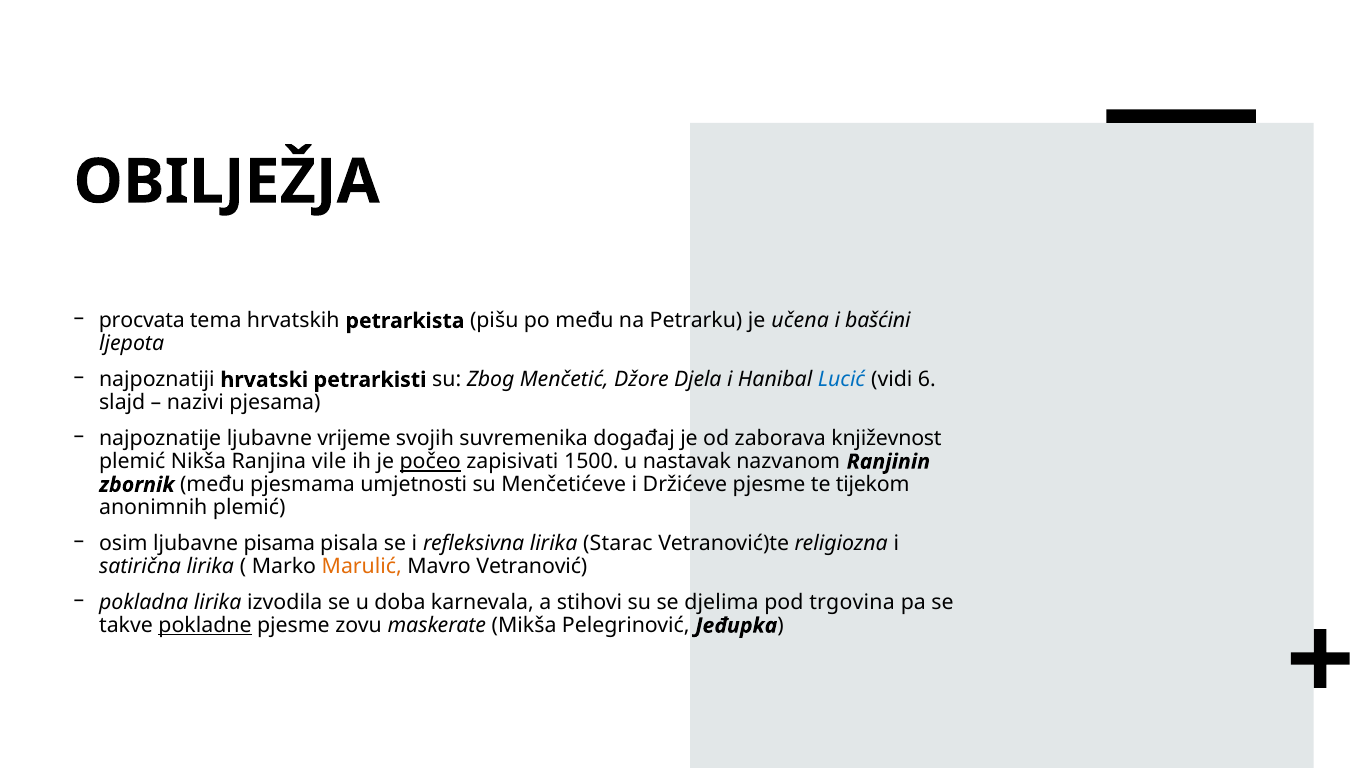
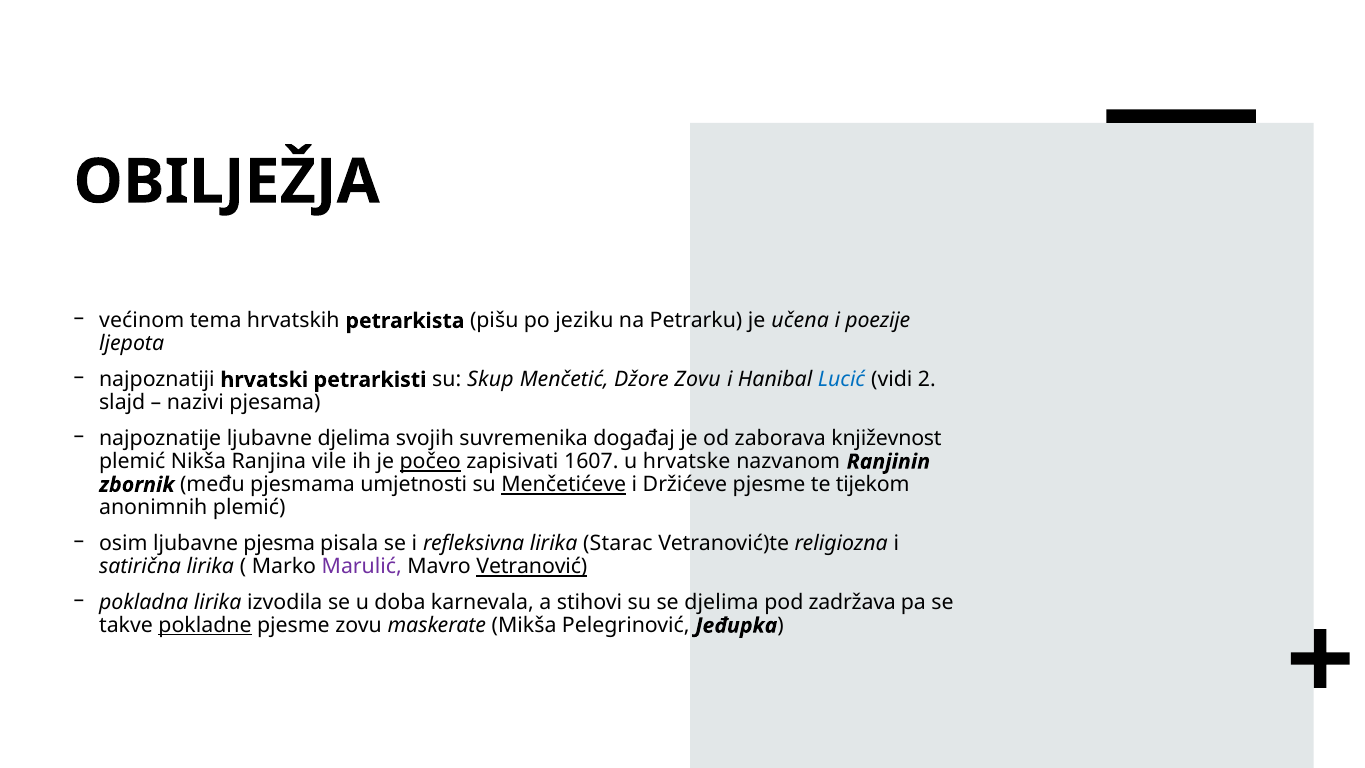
procvata: procvata -> većinom (142, 321)
po među: među -> jeziku (584, 321)
bašćini: bašćini -> poezije (878, 321)
Zbog: Zbog -> Skup (490, 380)
Džore Djela: Djela -> Zovu (698, 380)
6: 6 -> 2 (927, 380)
ljubavne vrijeme: vrijeme -> djelima (354, 439)
1500: 1500 -> 1607 (591, 462)
nastavak: nastavak -> hrvatske (687, 462)
Menčetićeve underline: none -> present (564, 485)
pisama: pisama -> pjesma (279, 544)
Marulić colour: orange -> purple (362, 567)
Vetranović underline: none -> present (532, 567)
trgovina: trgovina -> zadržava (852, 602)
